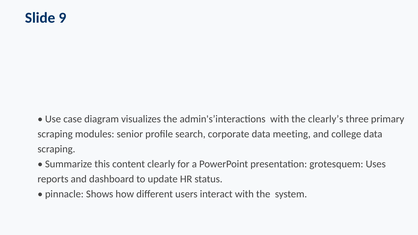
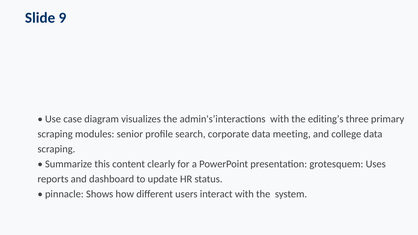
clearly’s: clearly’s -> editing’s (326, 119)
